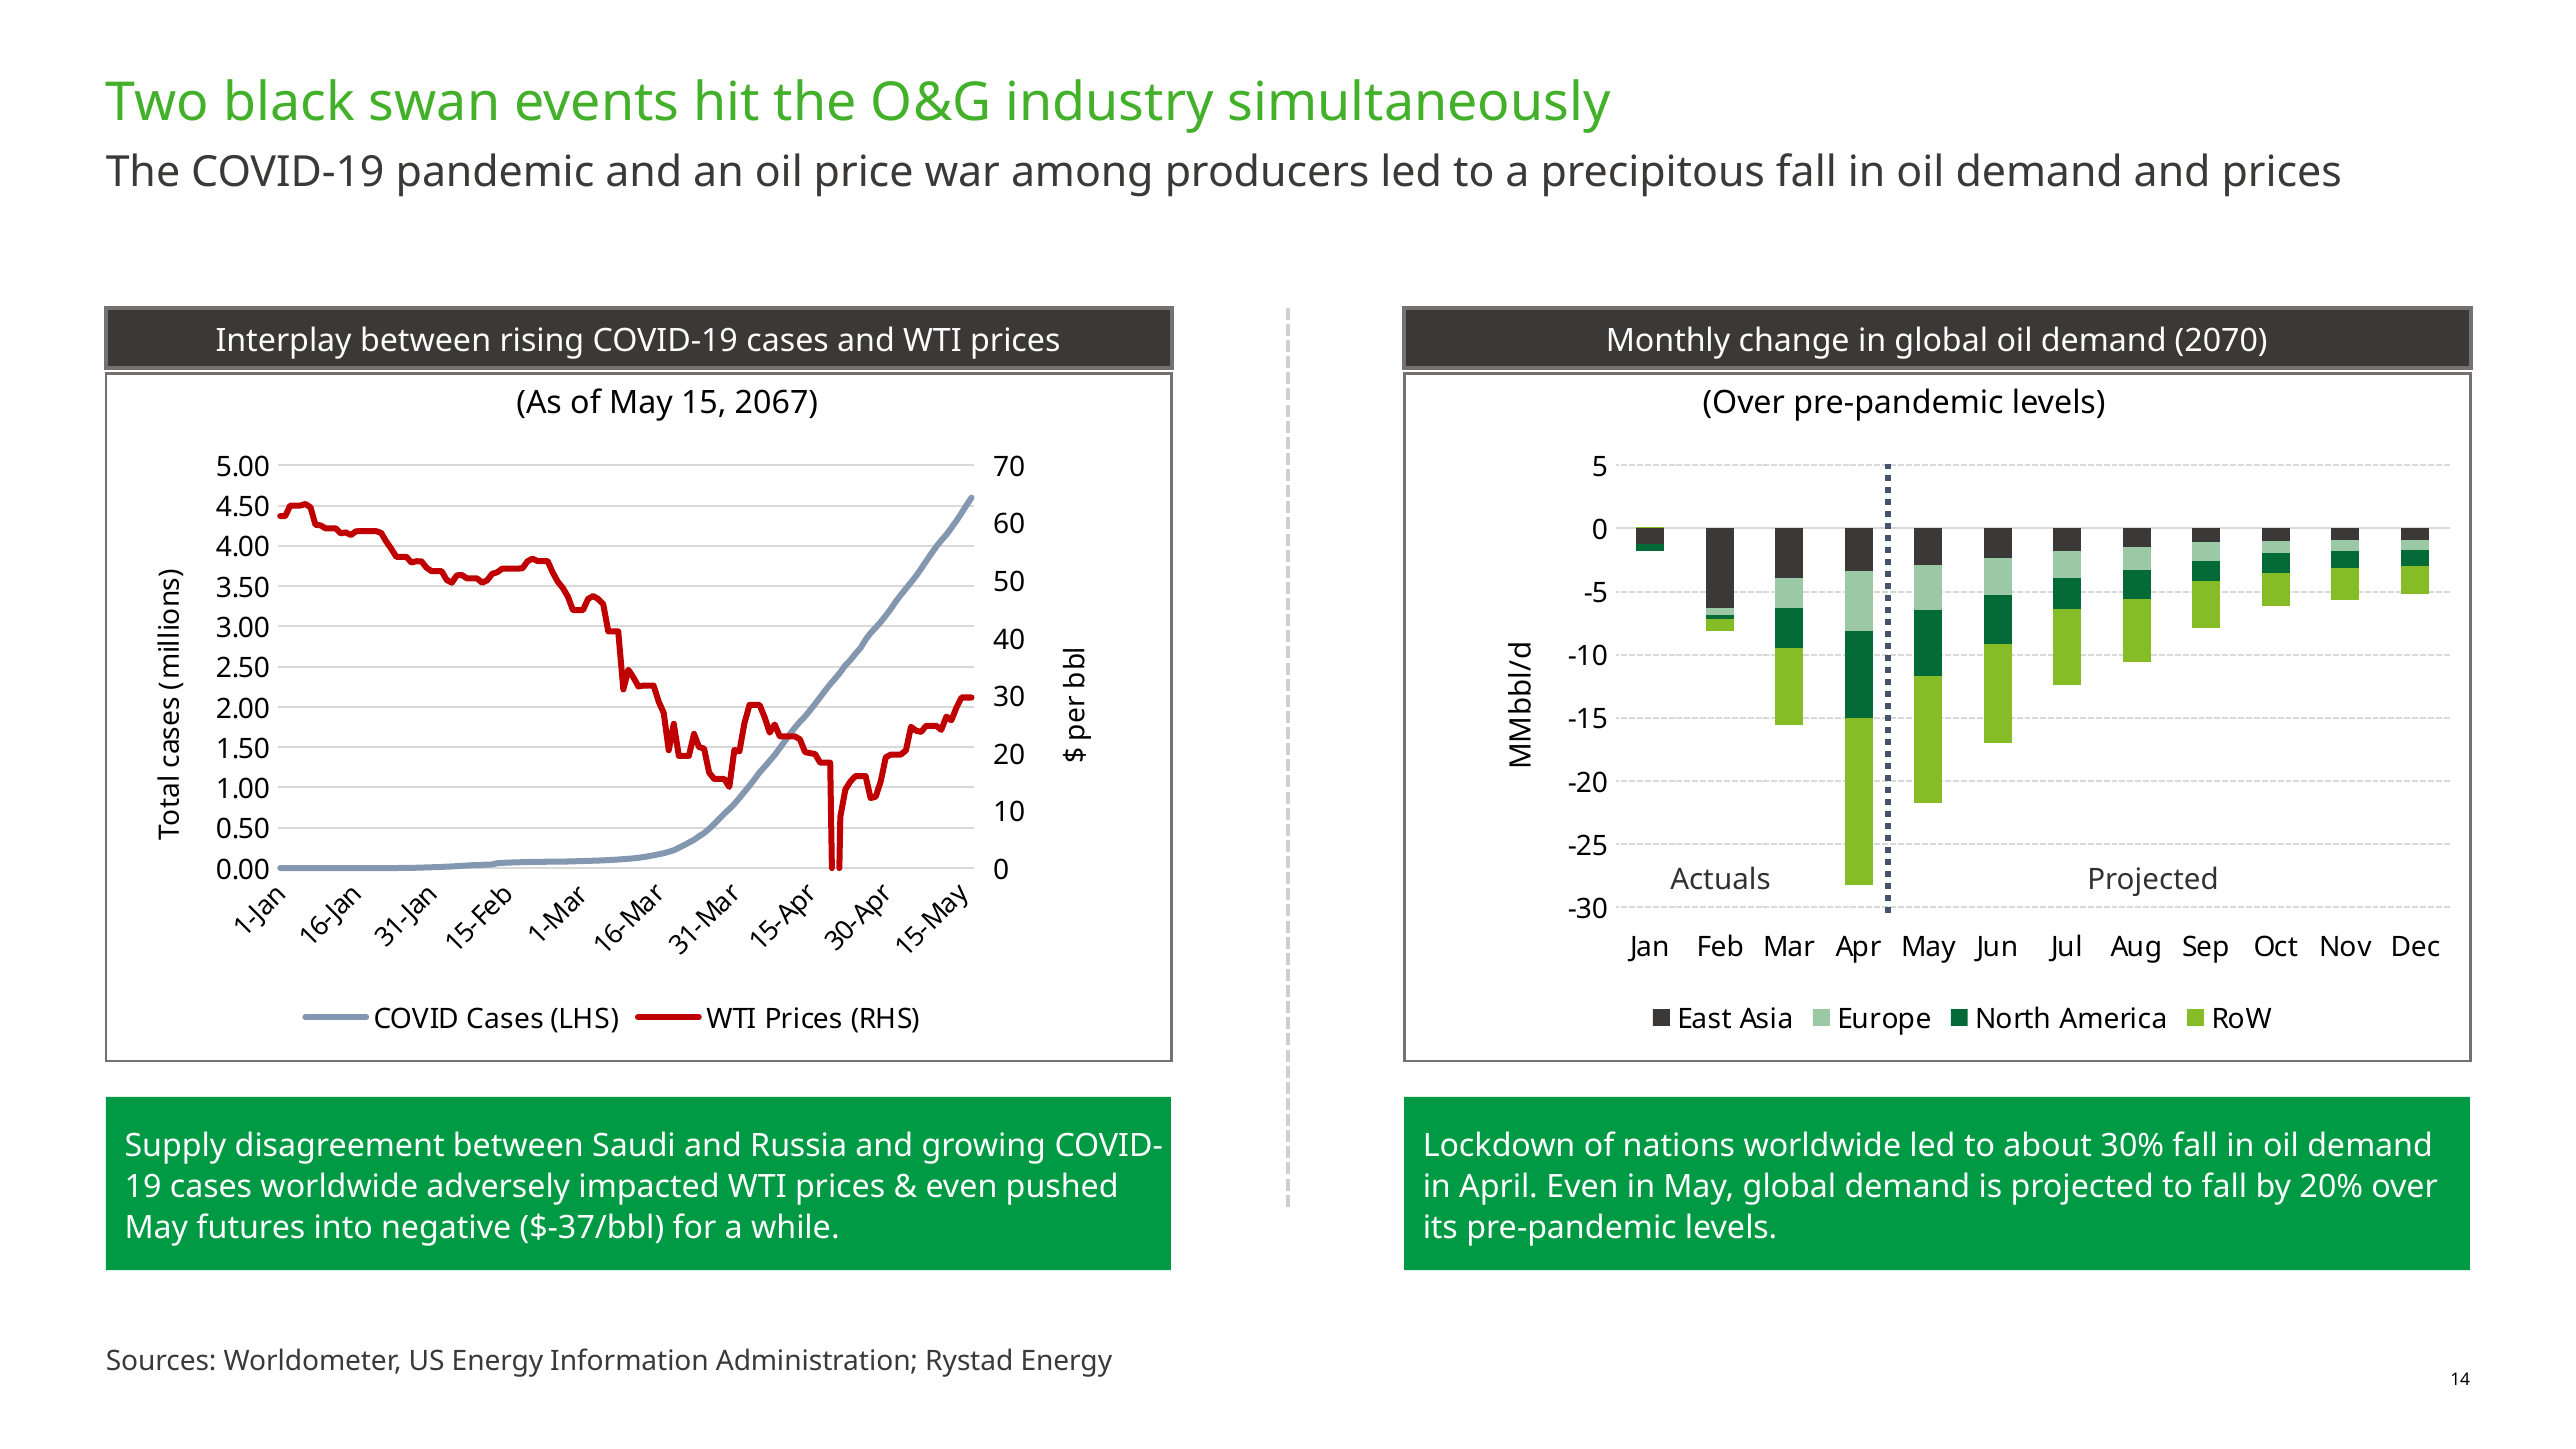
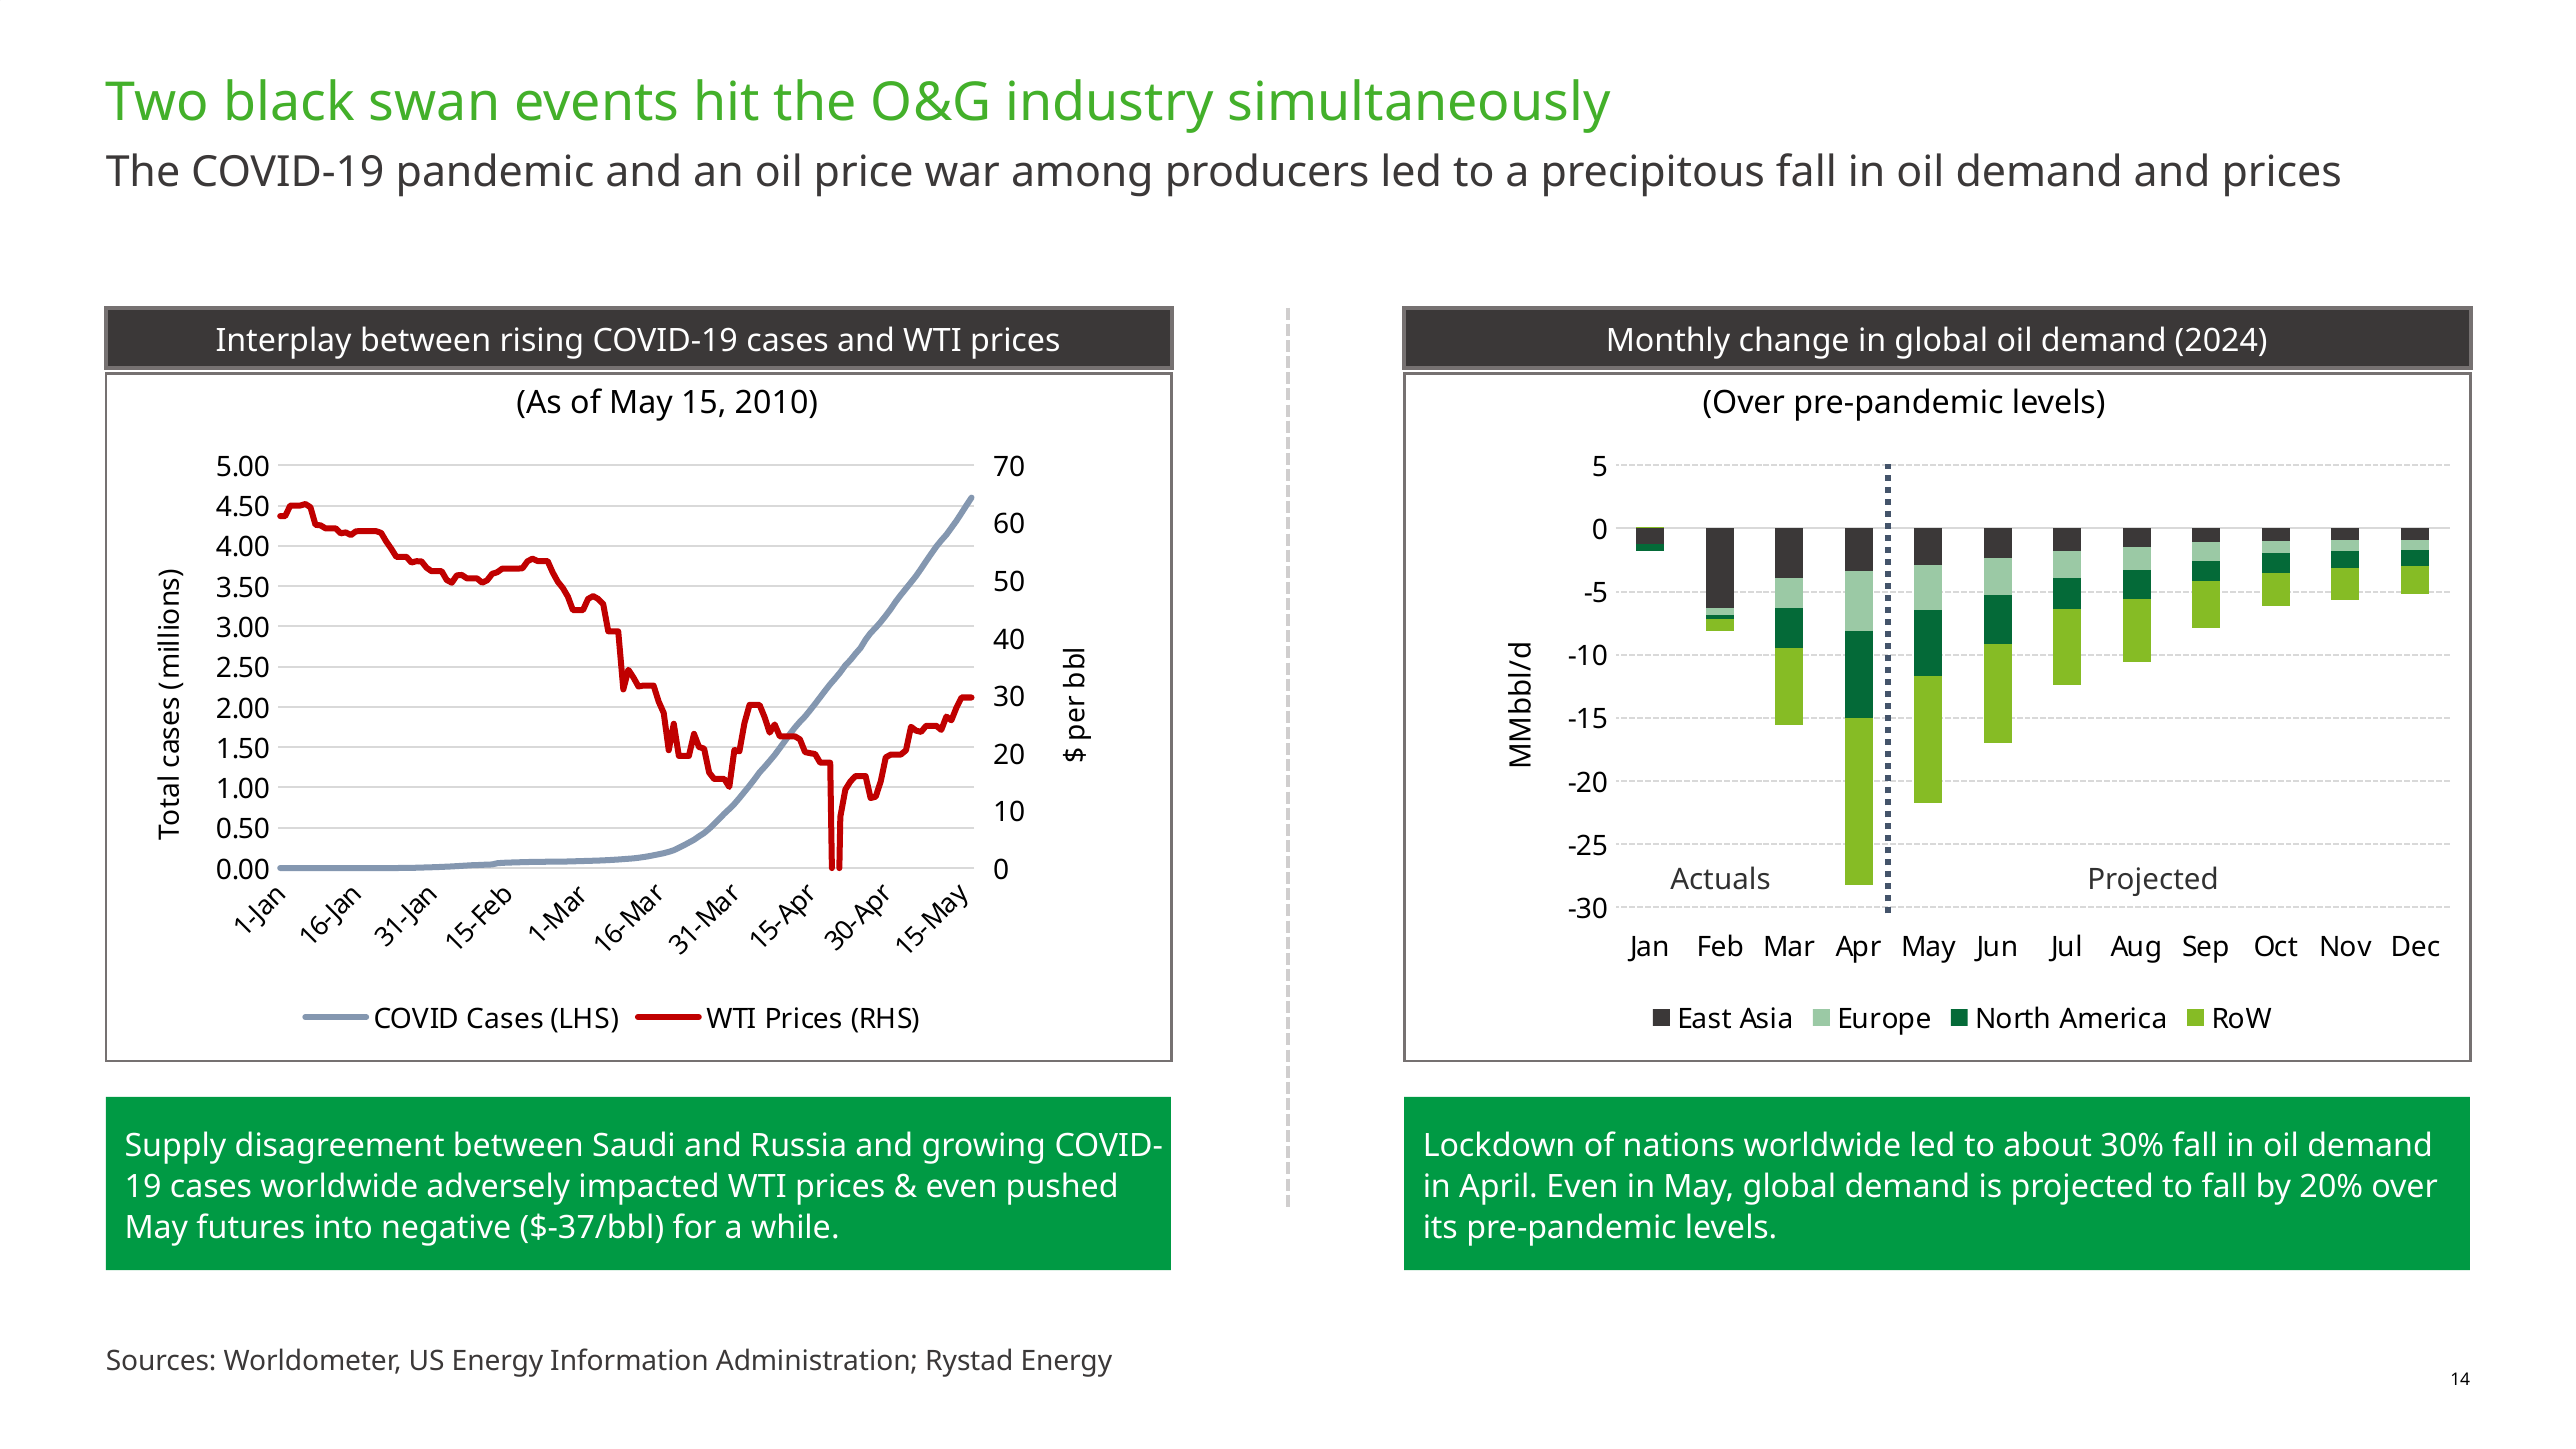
2070: 2070 -> 2024 (2221, 341)
2067: 2067 -> 2010 (776, 403)
